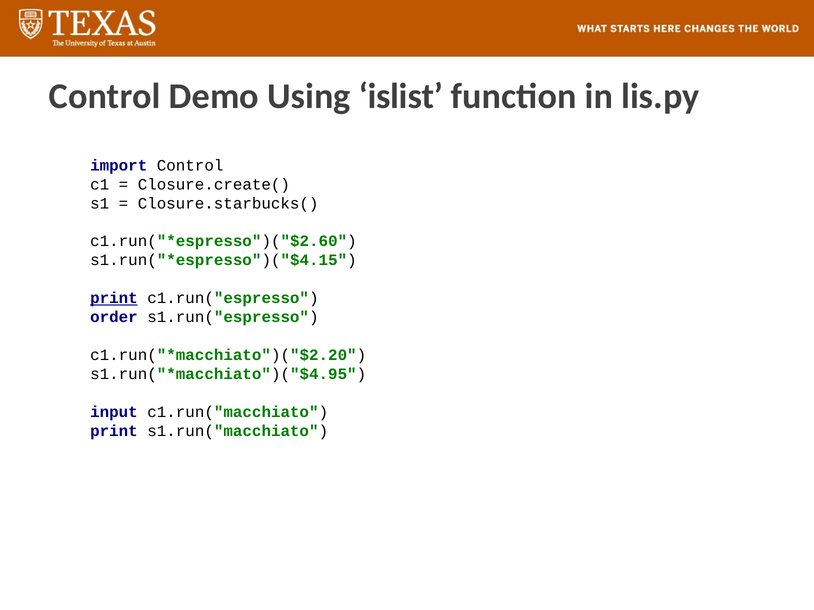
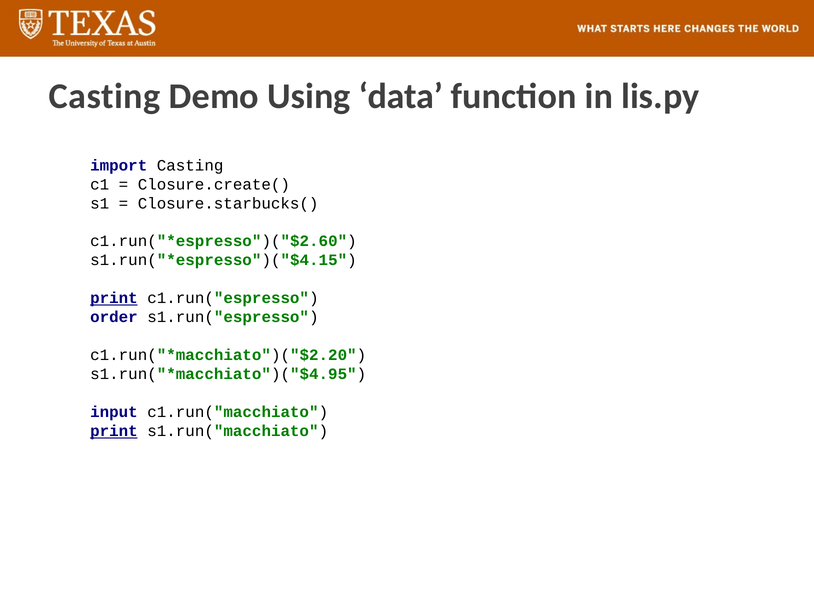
Control: Control -> Casting (105, 96)
islist: islist -> data (401, 96)
import Control: Control -> Casting (190, 165)
print underline: none -> present (114, 432)
